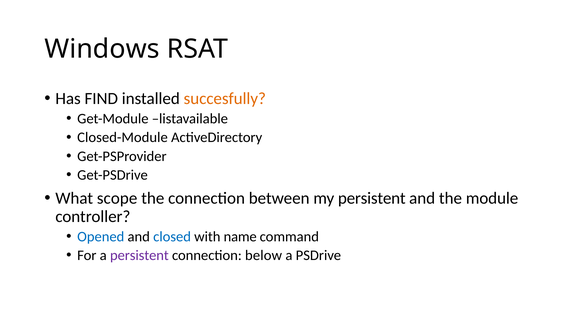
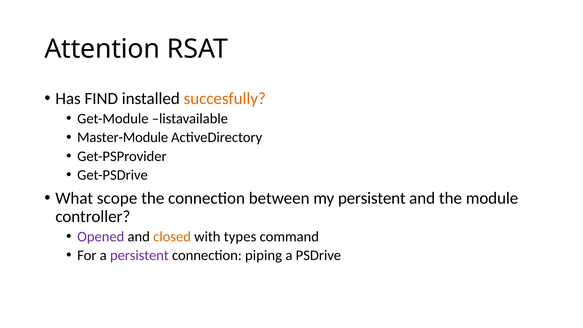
Windows: Windows -> Attention (102, 49)
Closed-Module: Closed-Module -> Master-Module (123, 137)
Opened colour: blue -> purple (101, 237)
closed colour: blue -> orange (172, 237)
name: name -> types (240, 237)
below: below -> piping (264, 255)
